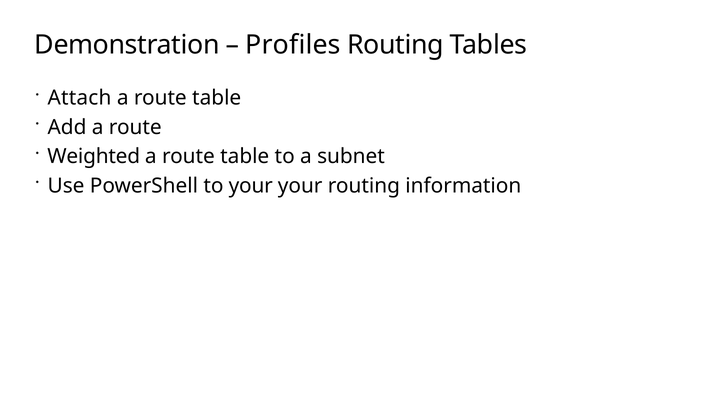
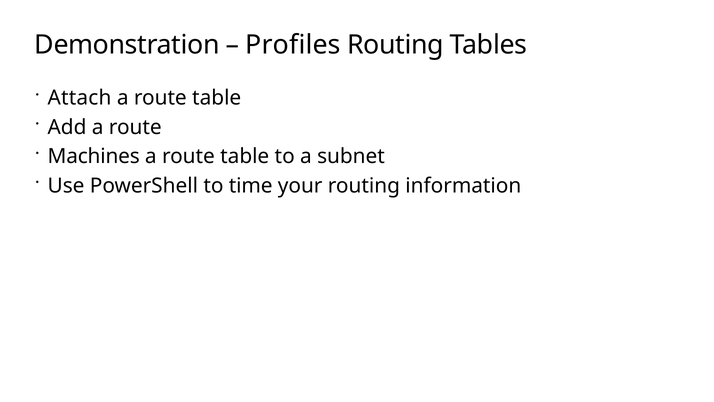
Weighted: Weighted -> Machines (94, 156)
to your: your -> time (251, 186)
